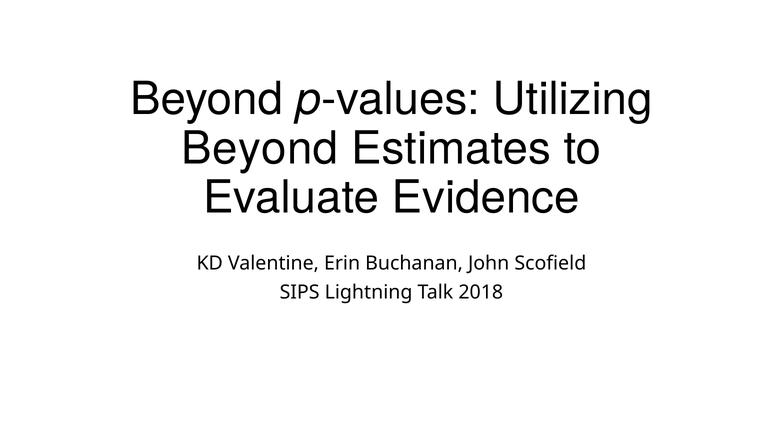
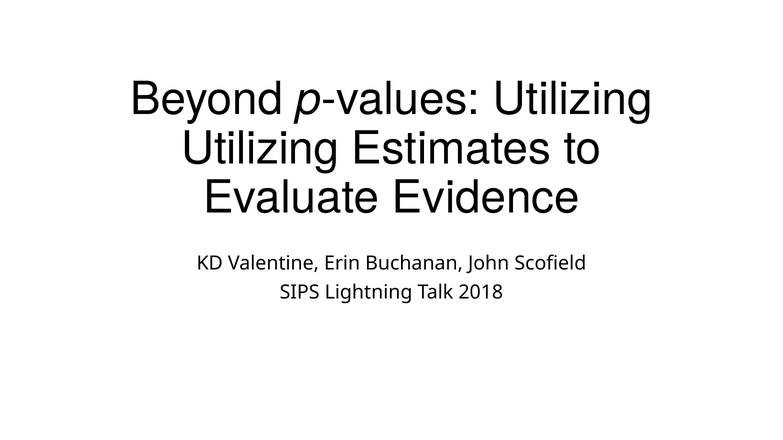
Beyond: Beyond -> Utilizing (260, 149)
